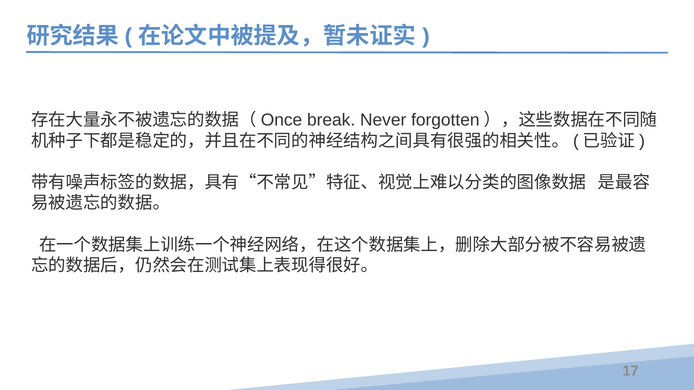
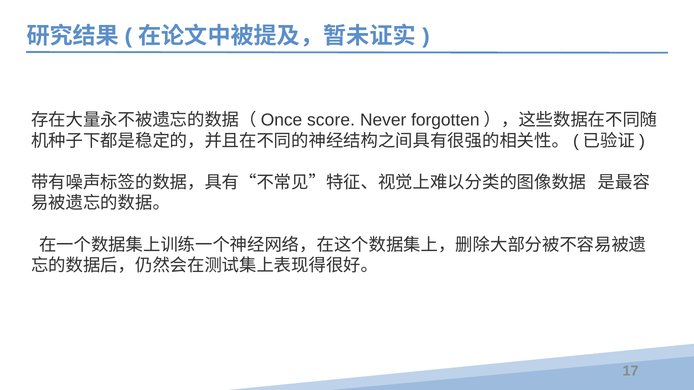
break: break -> score (331, 120)
